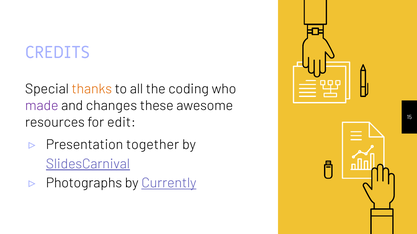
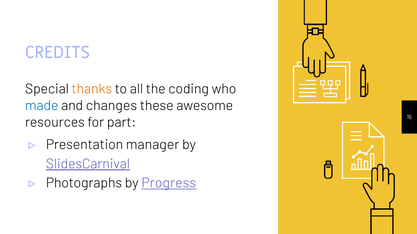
made colour: purple -> blue (42, 106)
edit: edit -> part (121, 122)
together: together -> manager (153, 145)
Currently: Currently -> Progress (169, 183)
